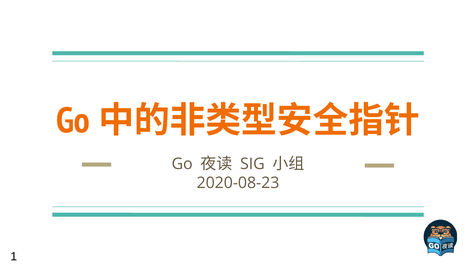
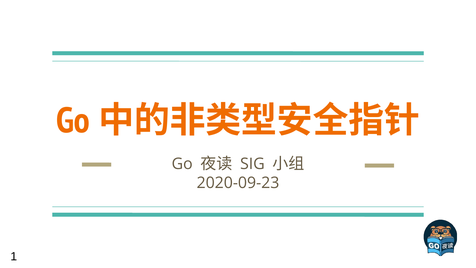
2020-08-23: 2020-08-23 -> 2020-09-23 (238, 183)
